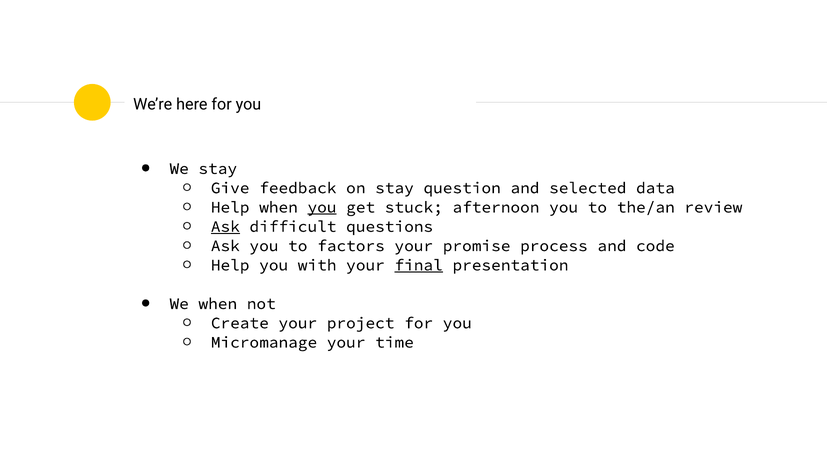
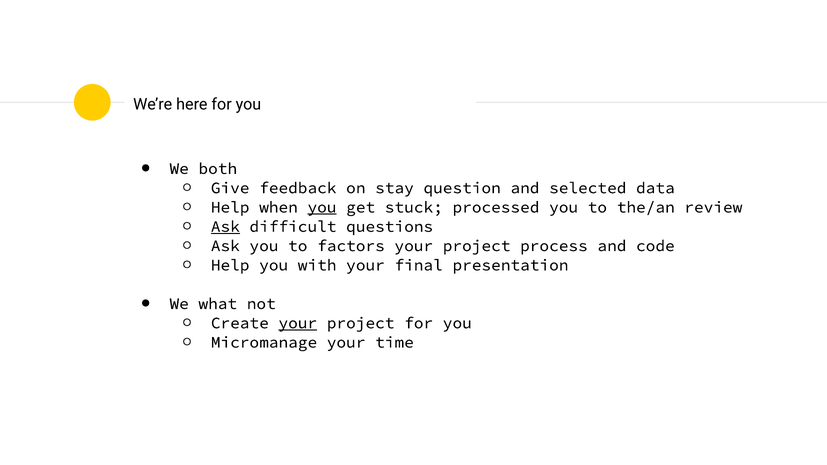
We stay: stay -> both (218, 169)
afternoon: afternoon -> processed (496, 207)
promise: promise -> project (477, 246)
final underline: present -> none (419, 265)
We when: when -> what (218, 304)
your underline: none -> present (298, 323)
